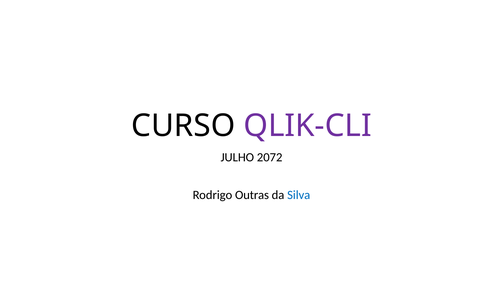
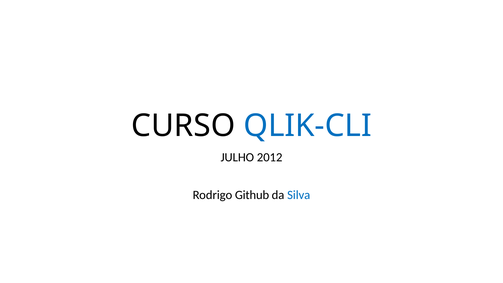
QLIK-CLI colour: purple -> blue (308, 126)
2072: 2072 -> 2012 (270, 157)
Outras: Outras -> Github (252, 195)
